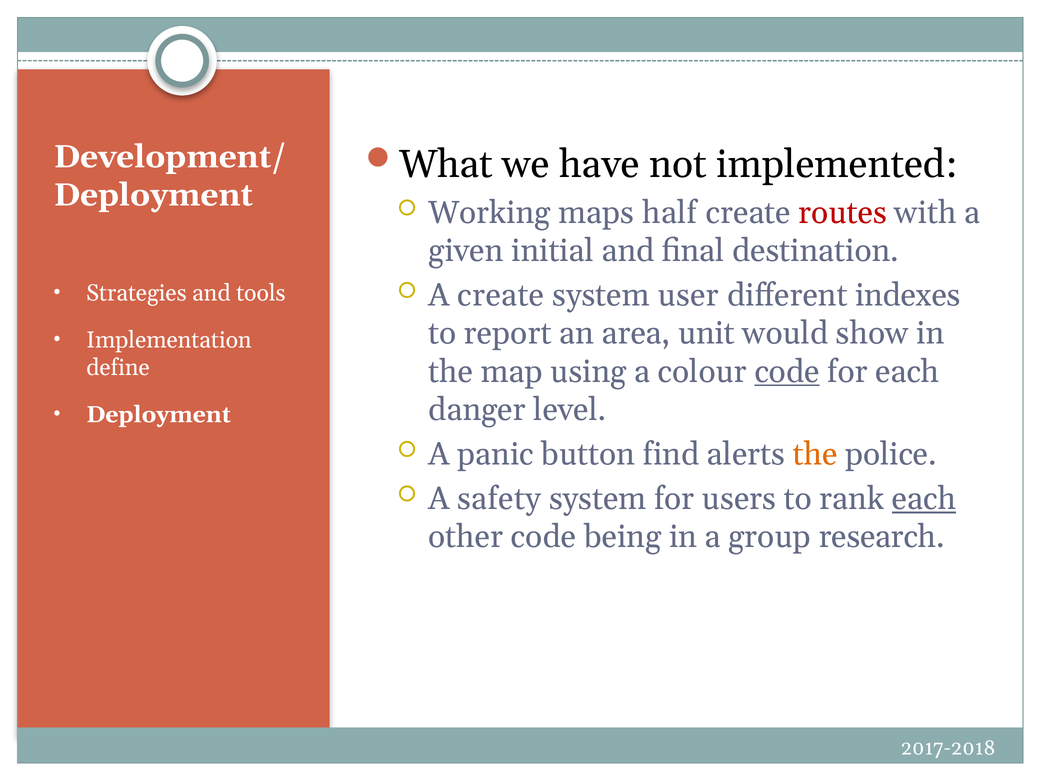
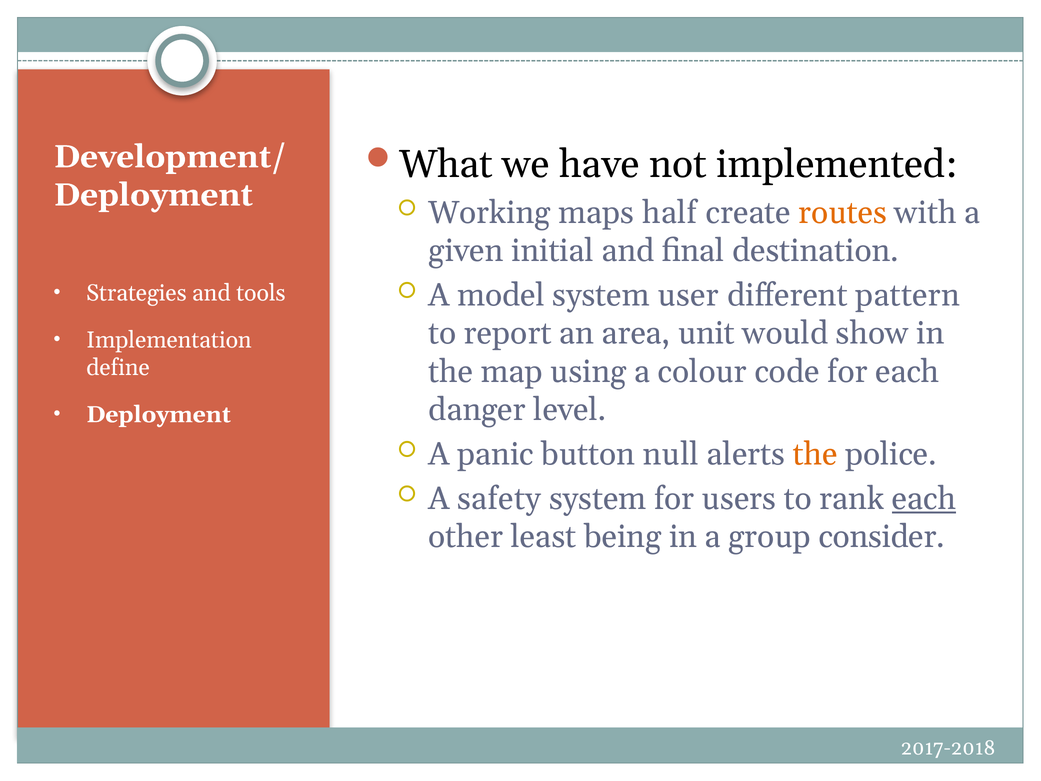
routes colour: red -> orange (843, 212)
A create: create -> model (501, 295)
indexes: indexes -> pattern (908, 295)
code underline: present -> none (787, 371)
find: find -> null (671, 454)
other code: code -> least (544, 537)
research: research -> consider (882, 537)
